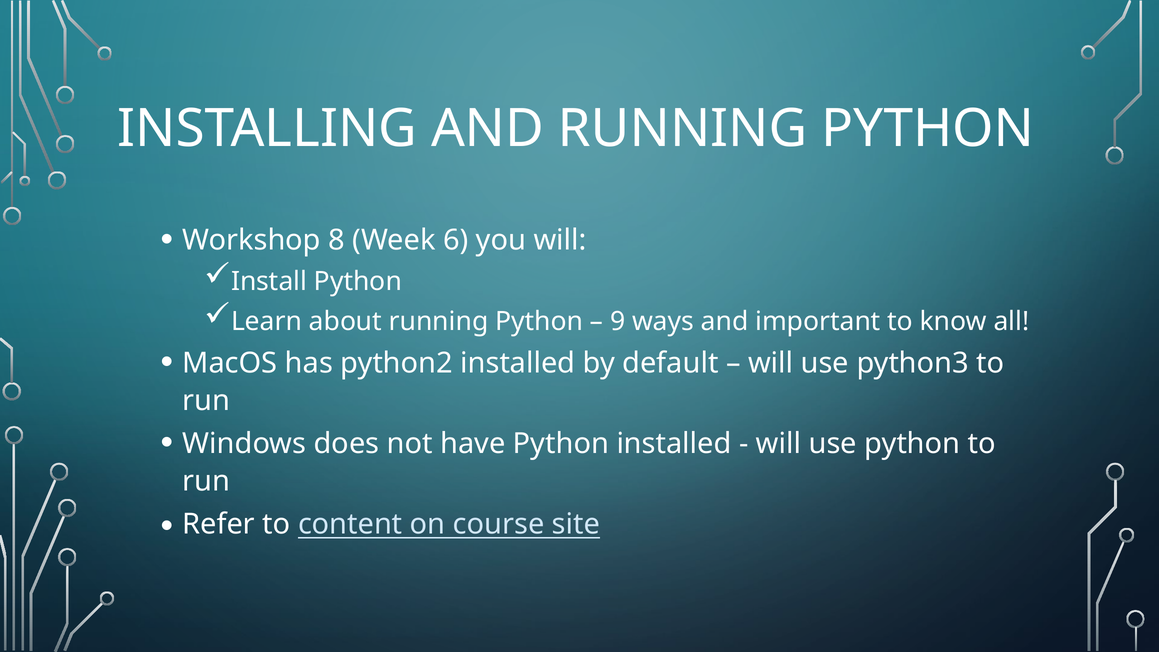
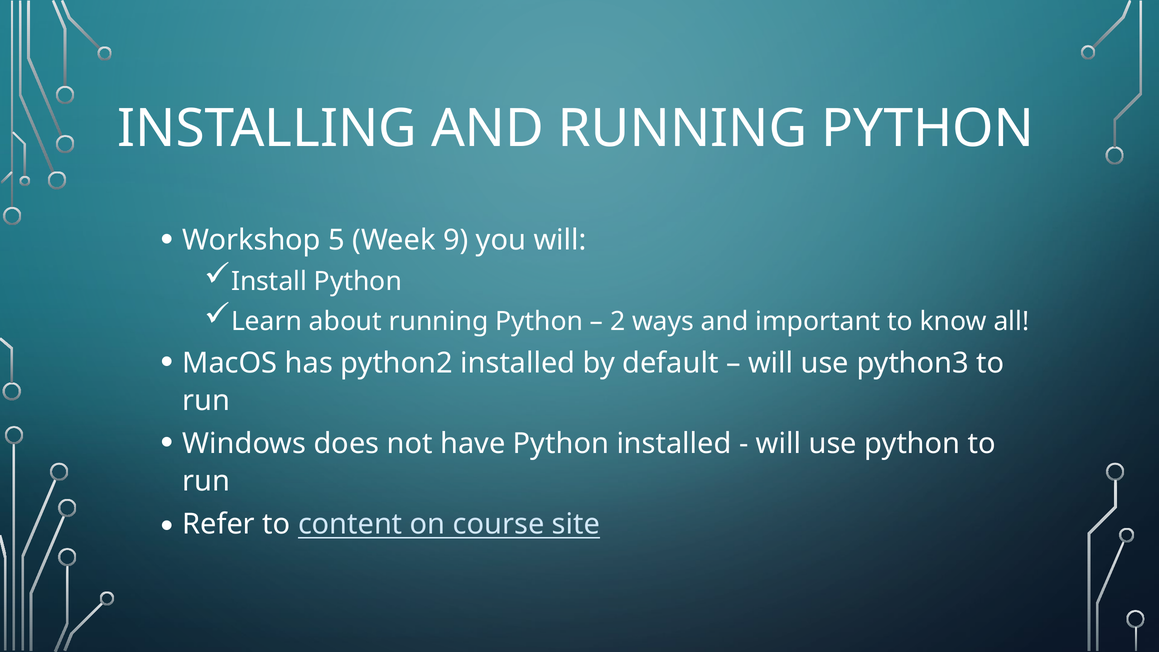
8: 8 -> 5 (337, 240)
6: 6 -> 9 (456, 240)
9: 9 -> 2 (618, 321)
